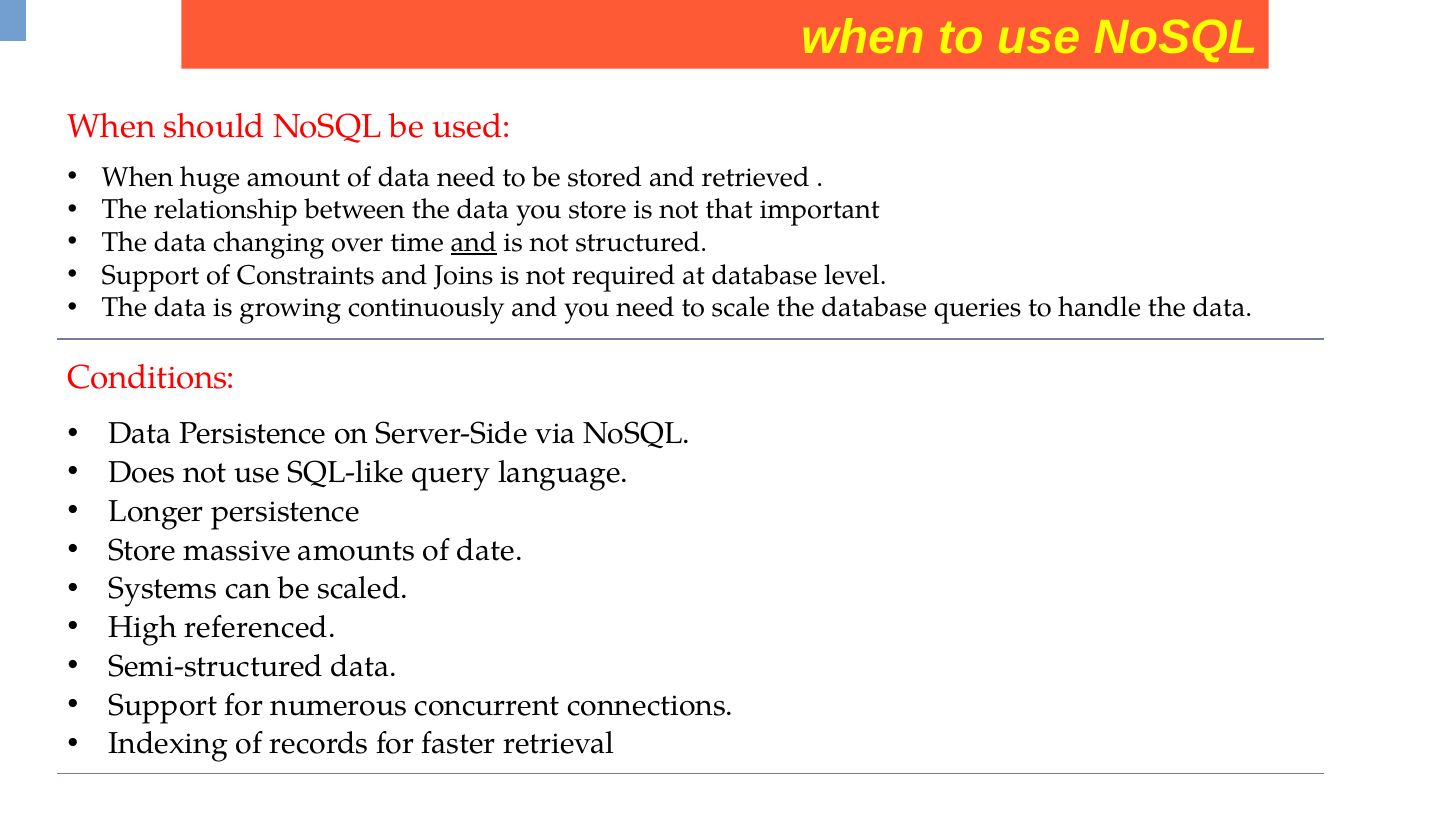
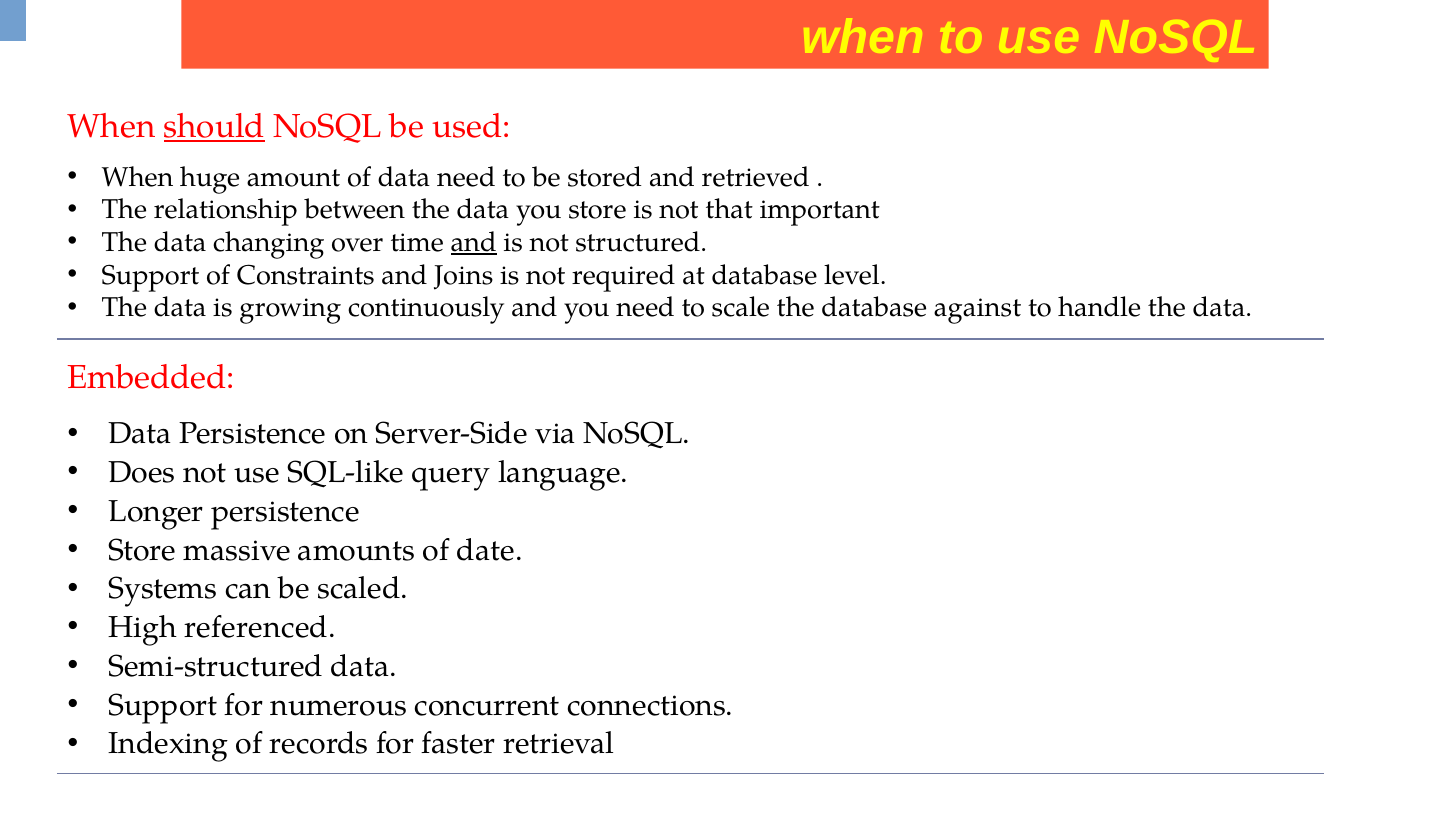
should underline: none -> present (214, 127)
queries: queries -> against (978, 308)
Conditions: Conditions -> Embedded (151, 378)
